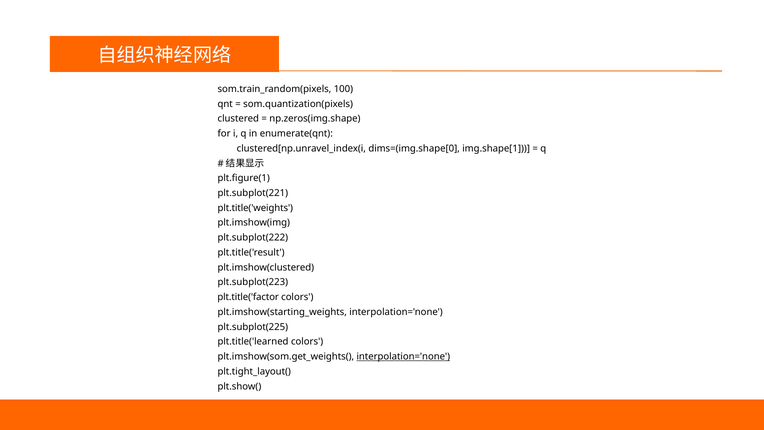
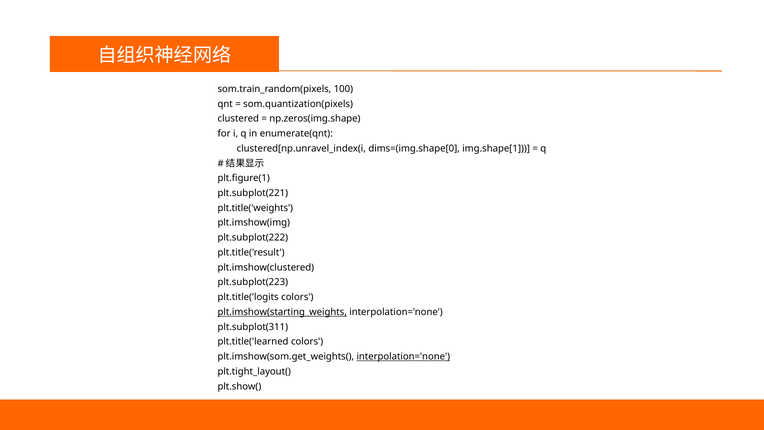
plt.title('factor: plt.title('factor -> plt.title('logits (248, 297)
plt.imshow(starting_weights underline: none -> present (282, 312)
plt.subplot(225: plt.subplot(225 -> plt.subplot(311 (253, 327)
